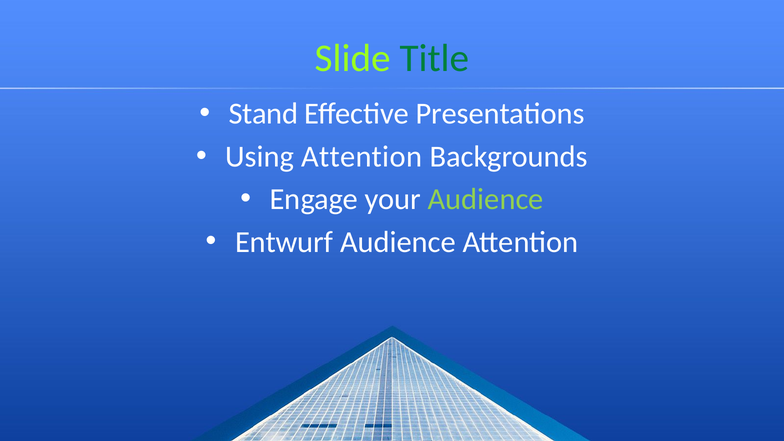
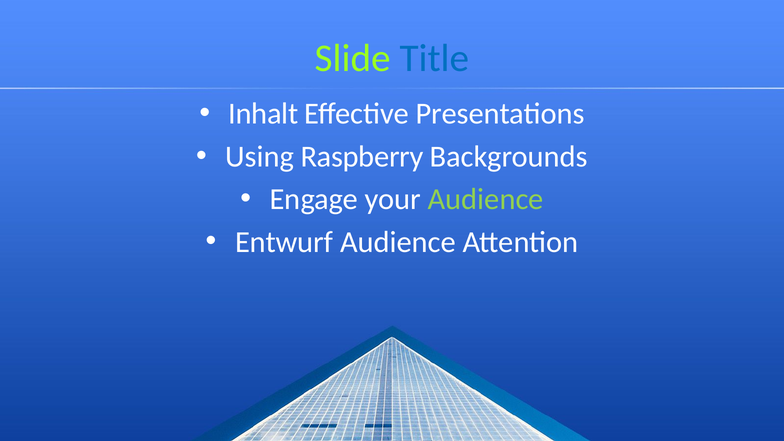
Title colour: green -> blue (434, 59)
Stand: Stand -> Inhalt (263, 114)
Using Attention: Attention -> Raspberry (362, 157)
